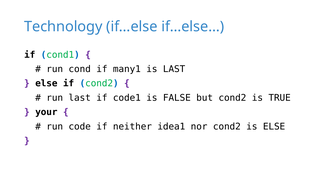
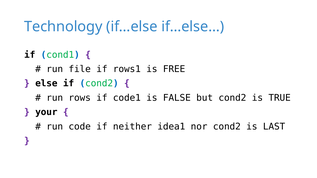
cond: cond -> file (80, 69)
many1: many1 -> rows1 (127, 69)
is LAST: LAST -> FREE (174, 69)
run last: last -> rows (80, 98)
is ELSE: ELSE -> LAST (274, 127)
